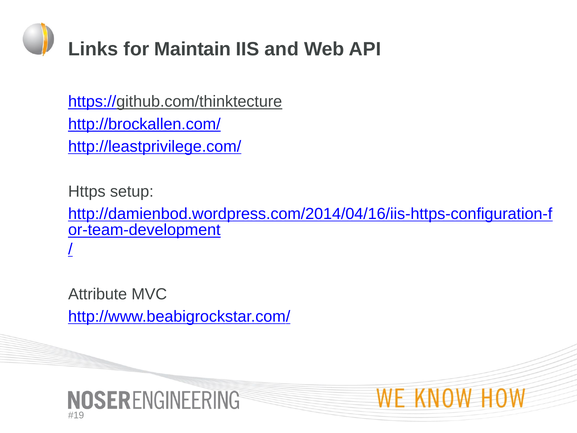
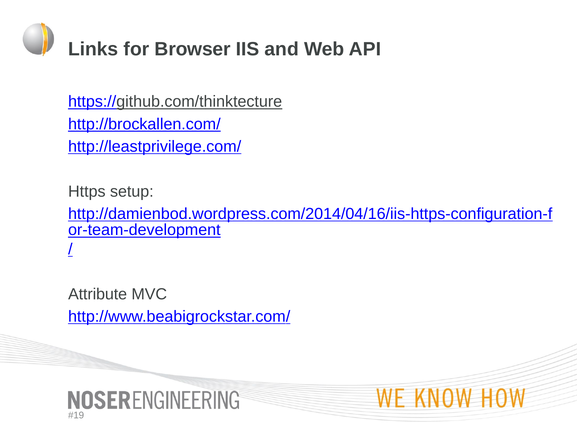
Maintain: Maintain -> Browser (193, 49)
